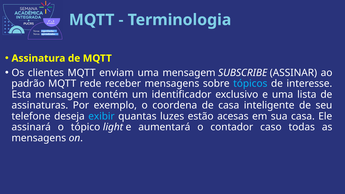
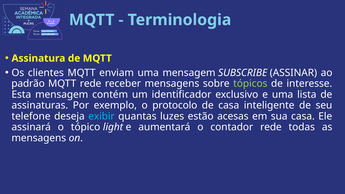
tópicos colour: light blue -> light green (250, 84)
coordena: coordena -> protocolo (175, 105)
contador caso: caso -> rede (271, 127)
